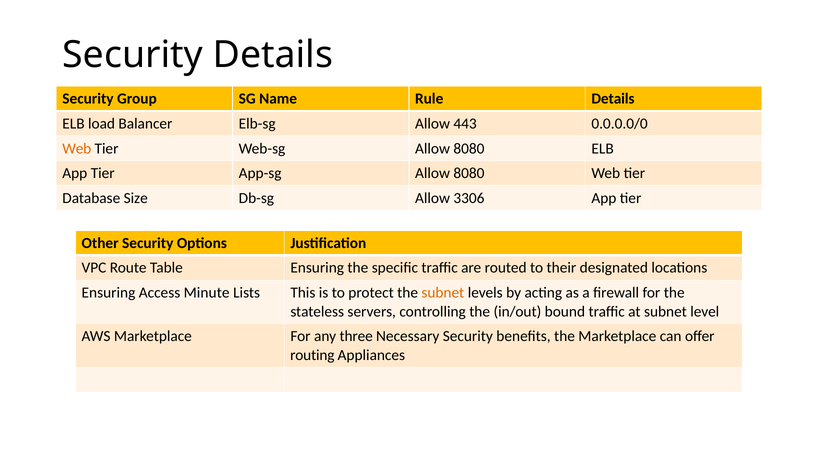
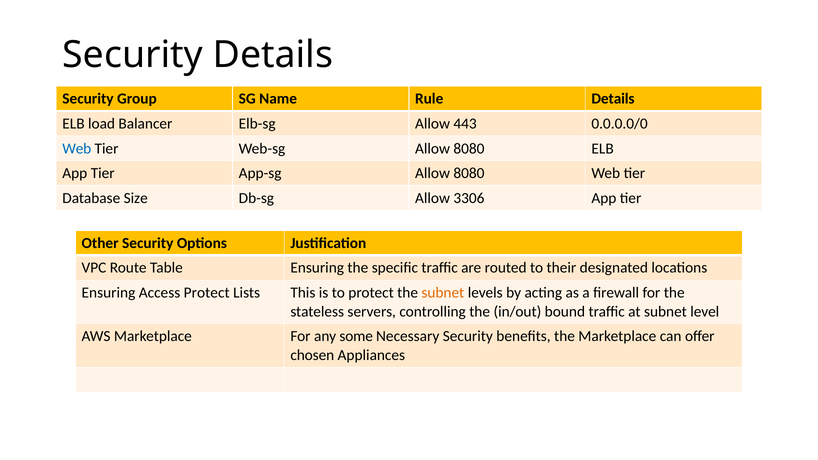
Web colour: orange -> blue (77, 148)
Access Minute: Minute -> Protect (207, 293)
three: three -> some (356, 336)
routing: routing -> chosen (312, 355)
